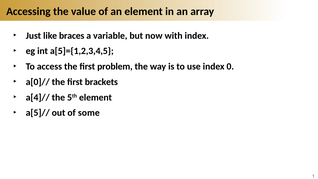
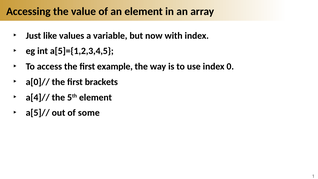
braces: braces -> values (72, 36)
problem: problem -> example (115, 66)
